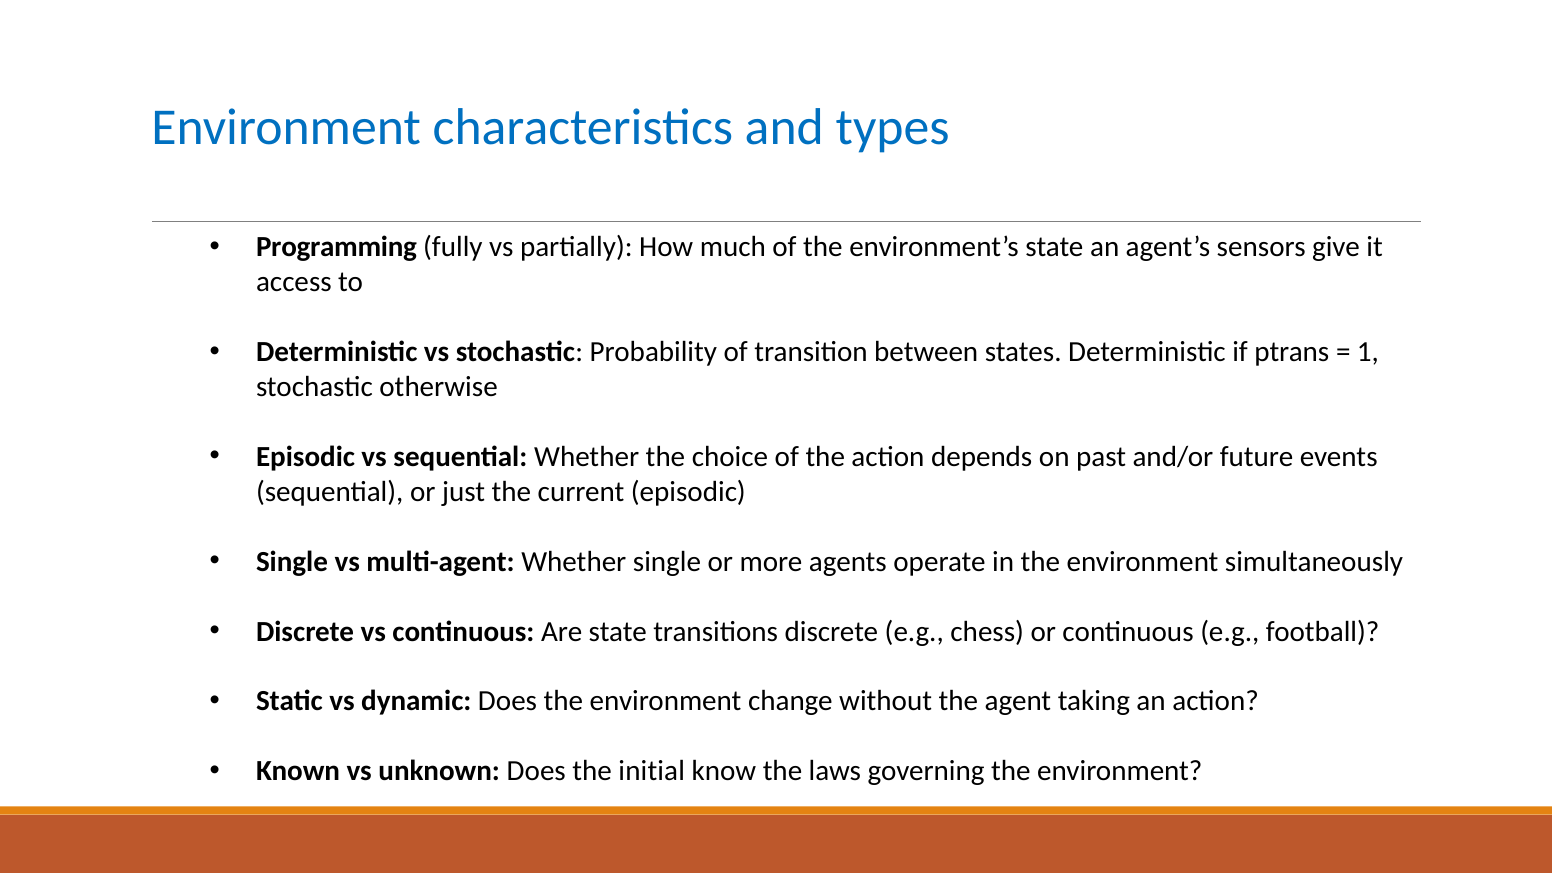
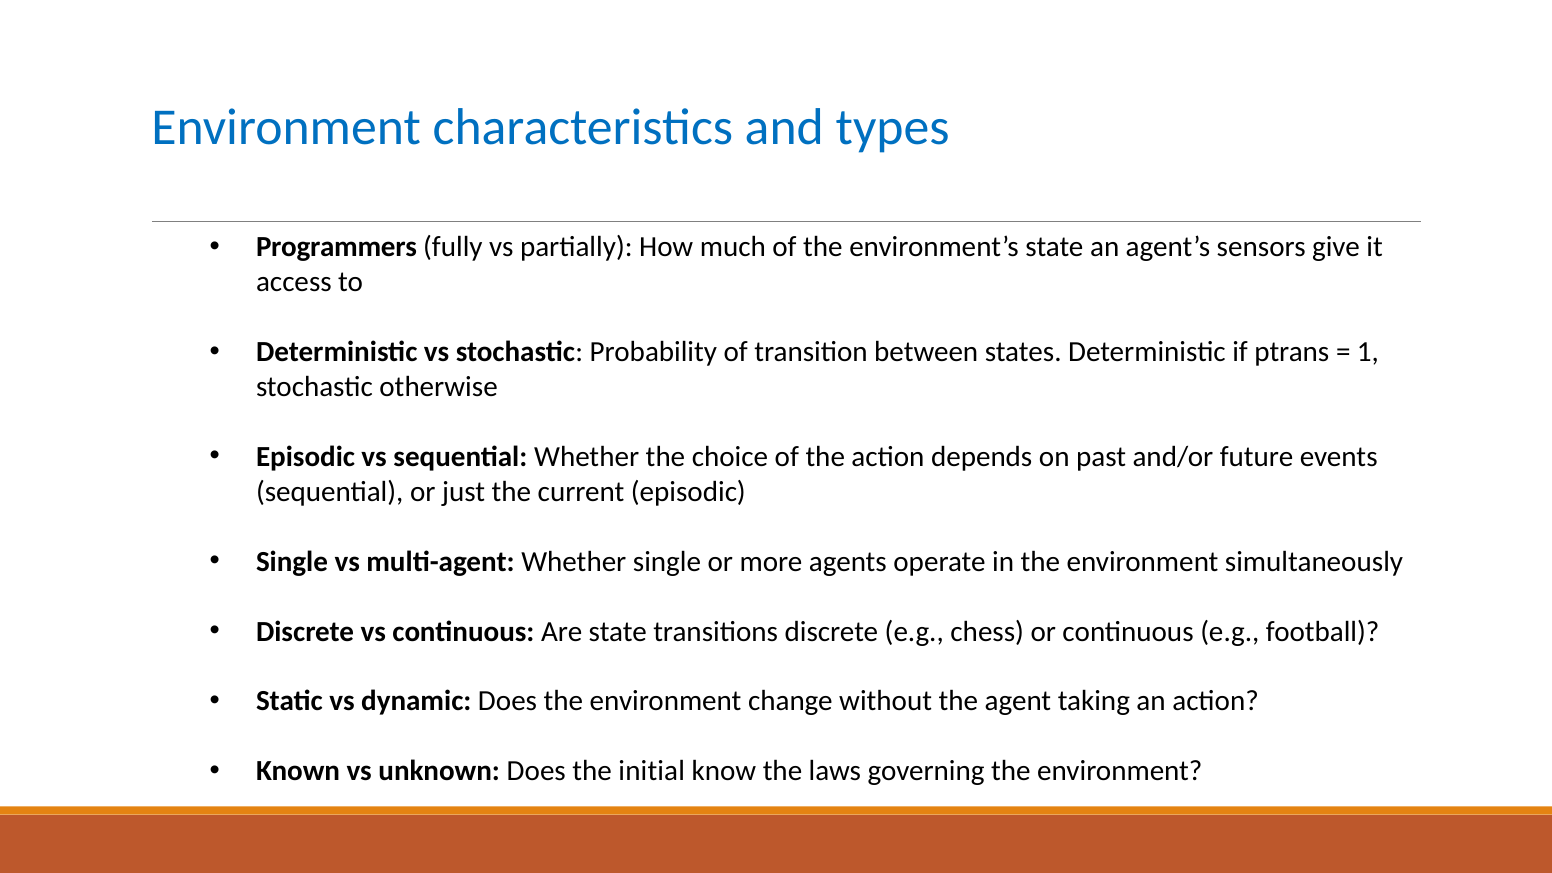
Programming: Programming -> Programmers (336, 247)
